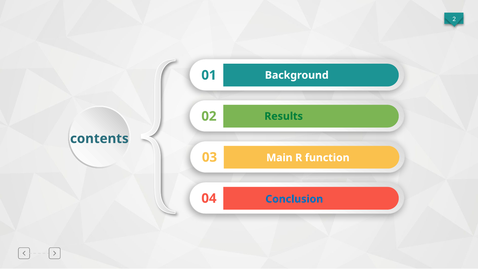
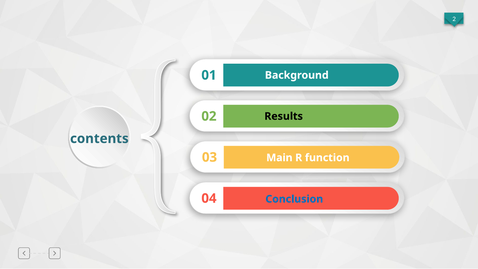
Results colour: green -> black (284, 116)
